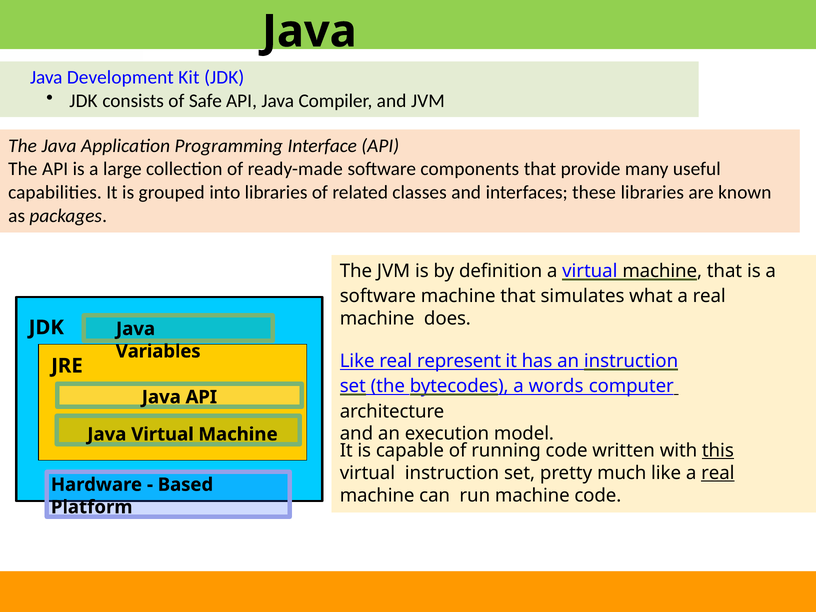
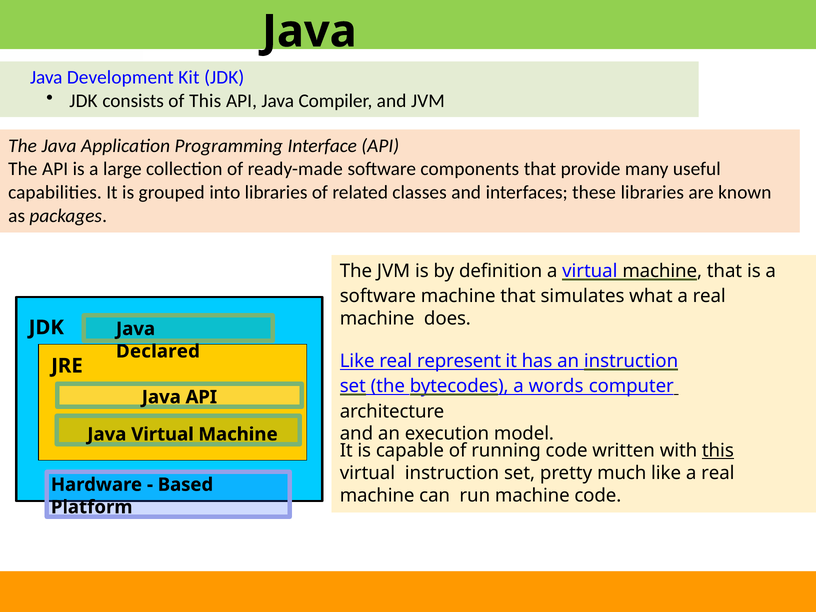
of Safe: Safe -> This (205, 101)
Variables: Variables -> Declared (158, 351)
real underline: present -> none (718, 473)
